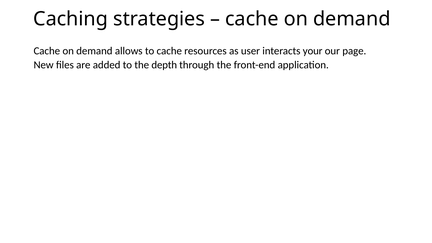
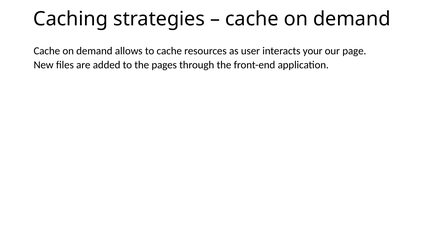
depth: depth -> pages (164, 65)
